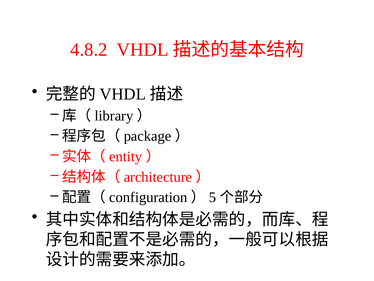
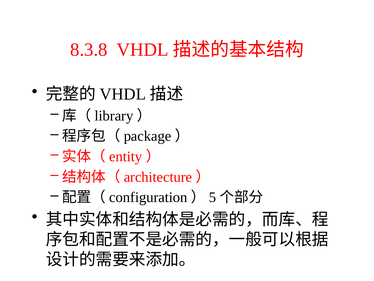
4.8.2: 4.8.2 -> 8.3.8 (89, 50)
